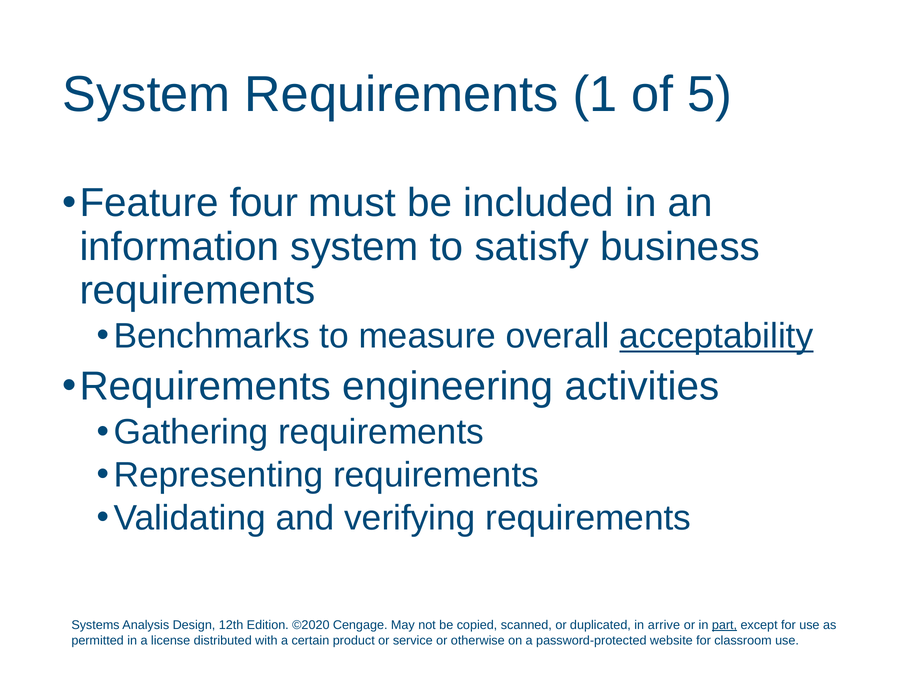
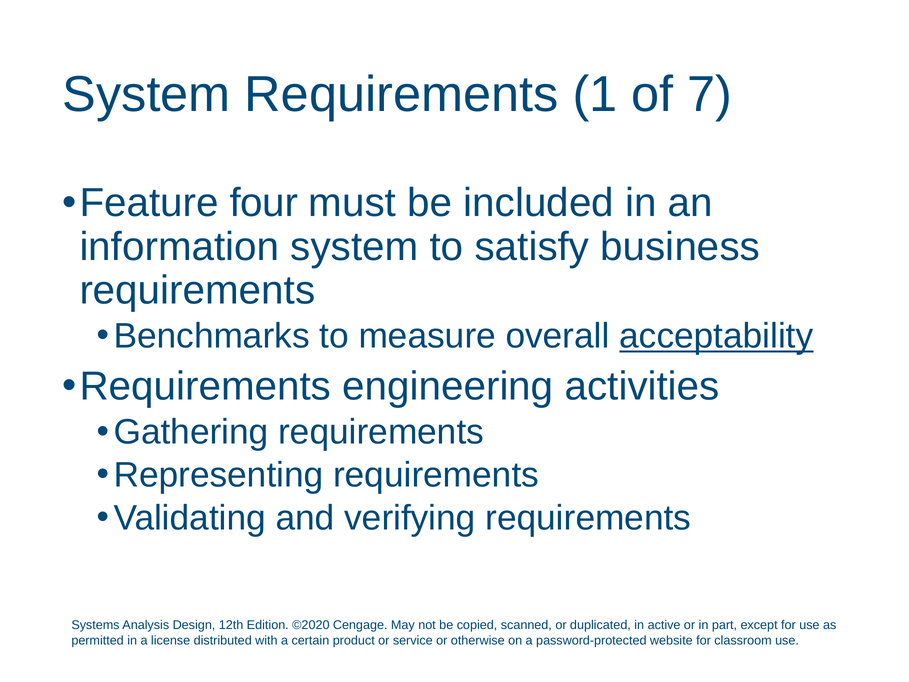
5: 5 -> 7 (710, 95)
arrive: arrive -> active (664, 625)
part underline: present -> none (724, 625)
